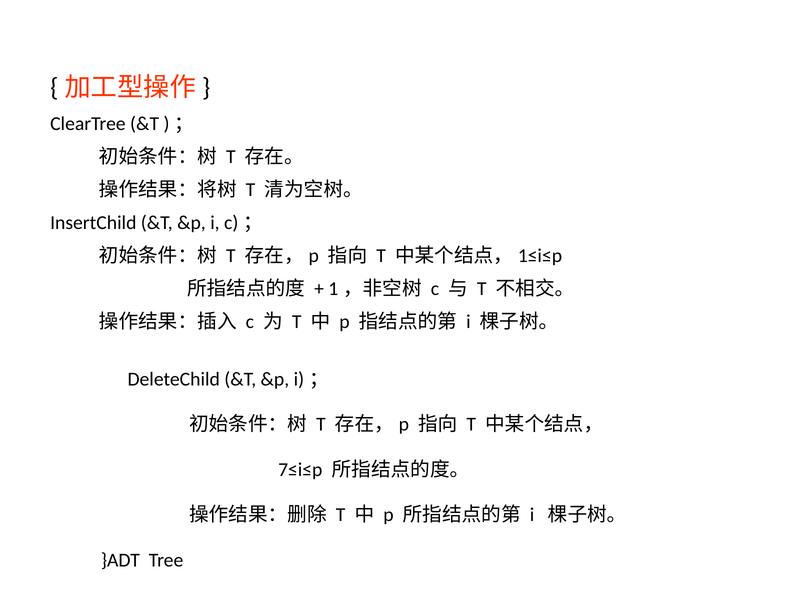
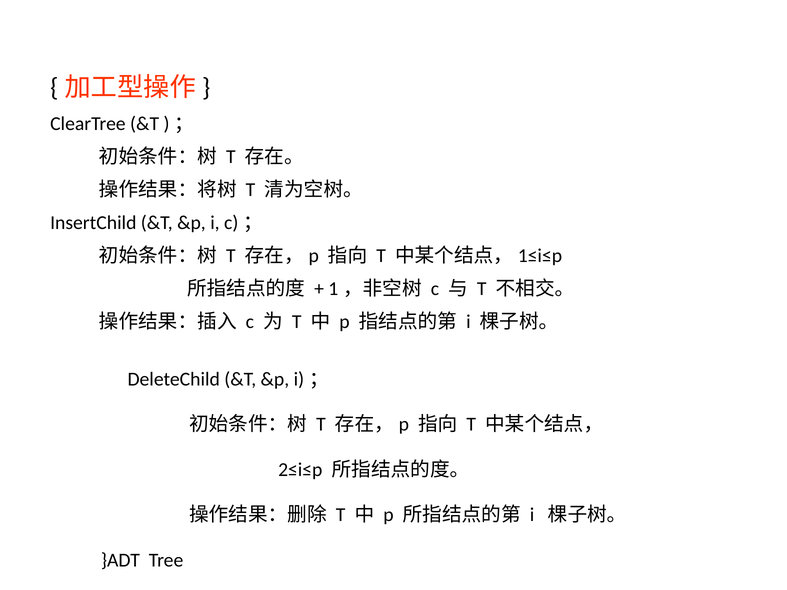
7≤i≤p: 7≤i≤p -> 2≤i≤p (300, 470)
